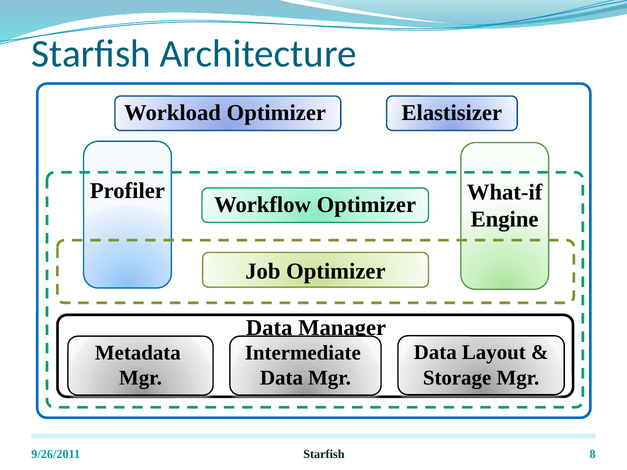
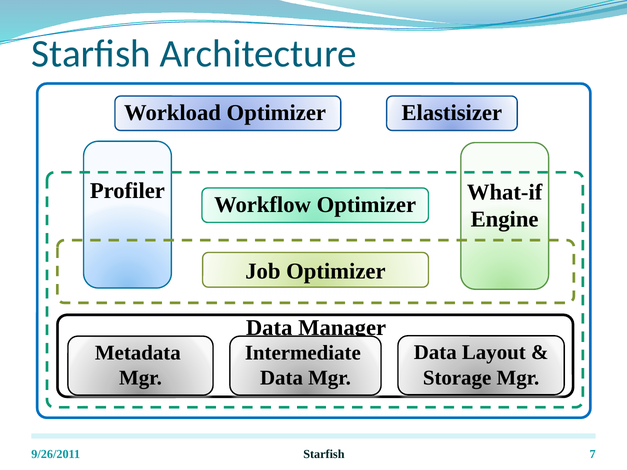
8: 8 -> 7 (593, 454)
